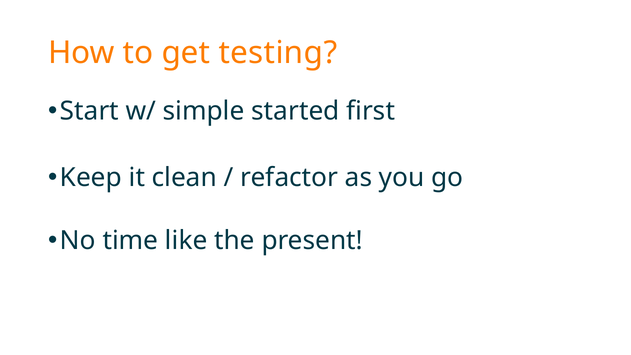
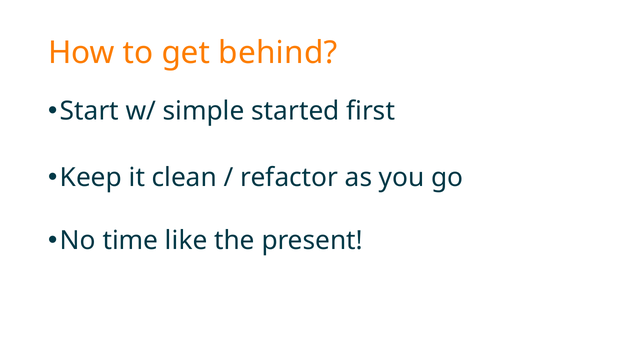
testing: testing -> behind (278, 53)
